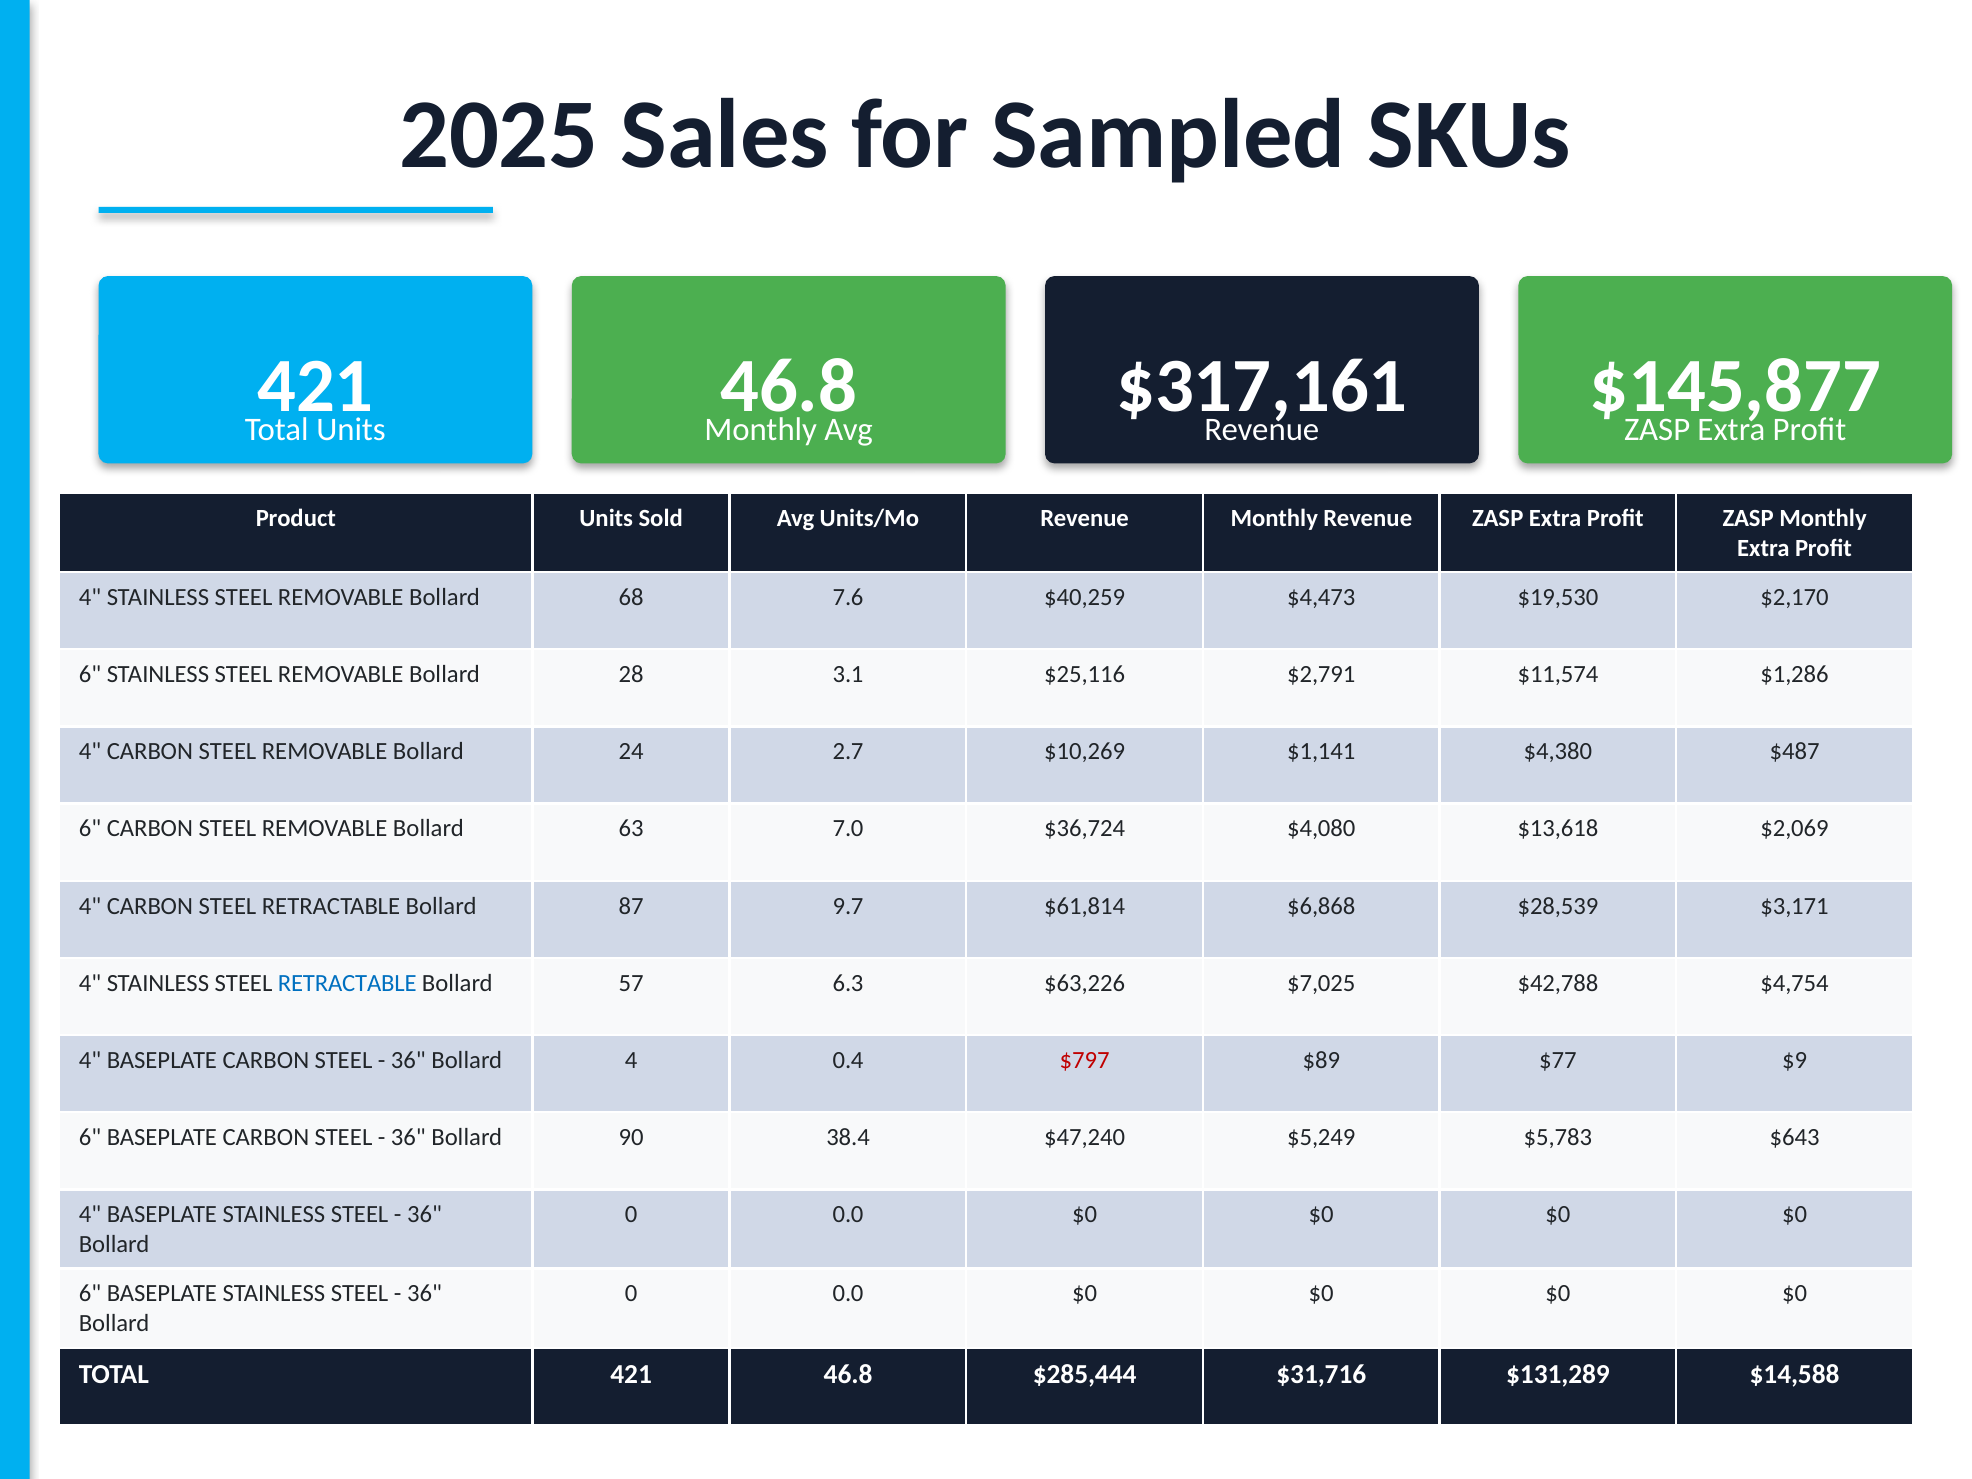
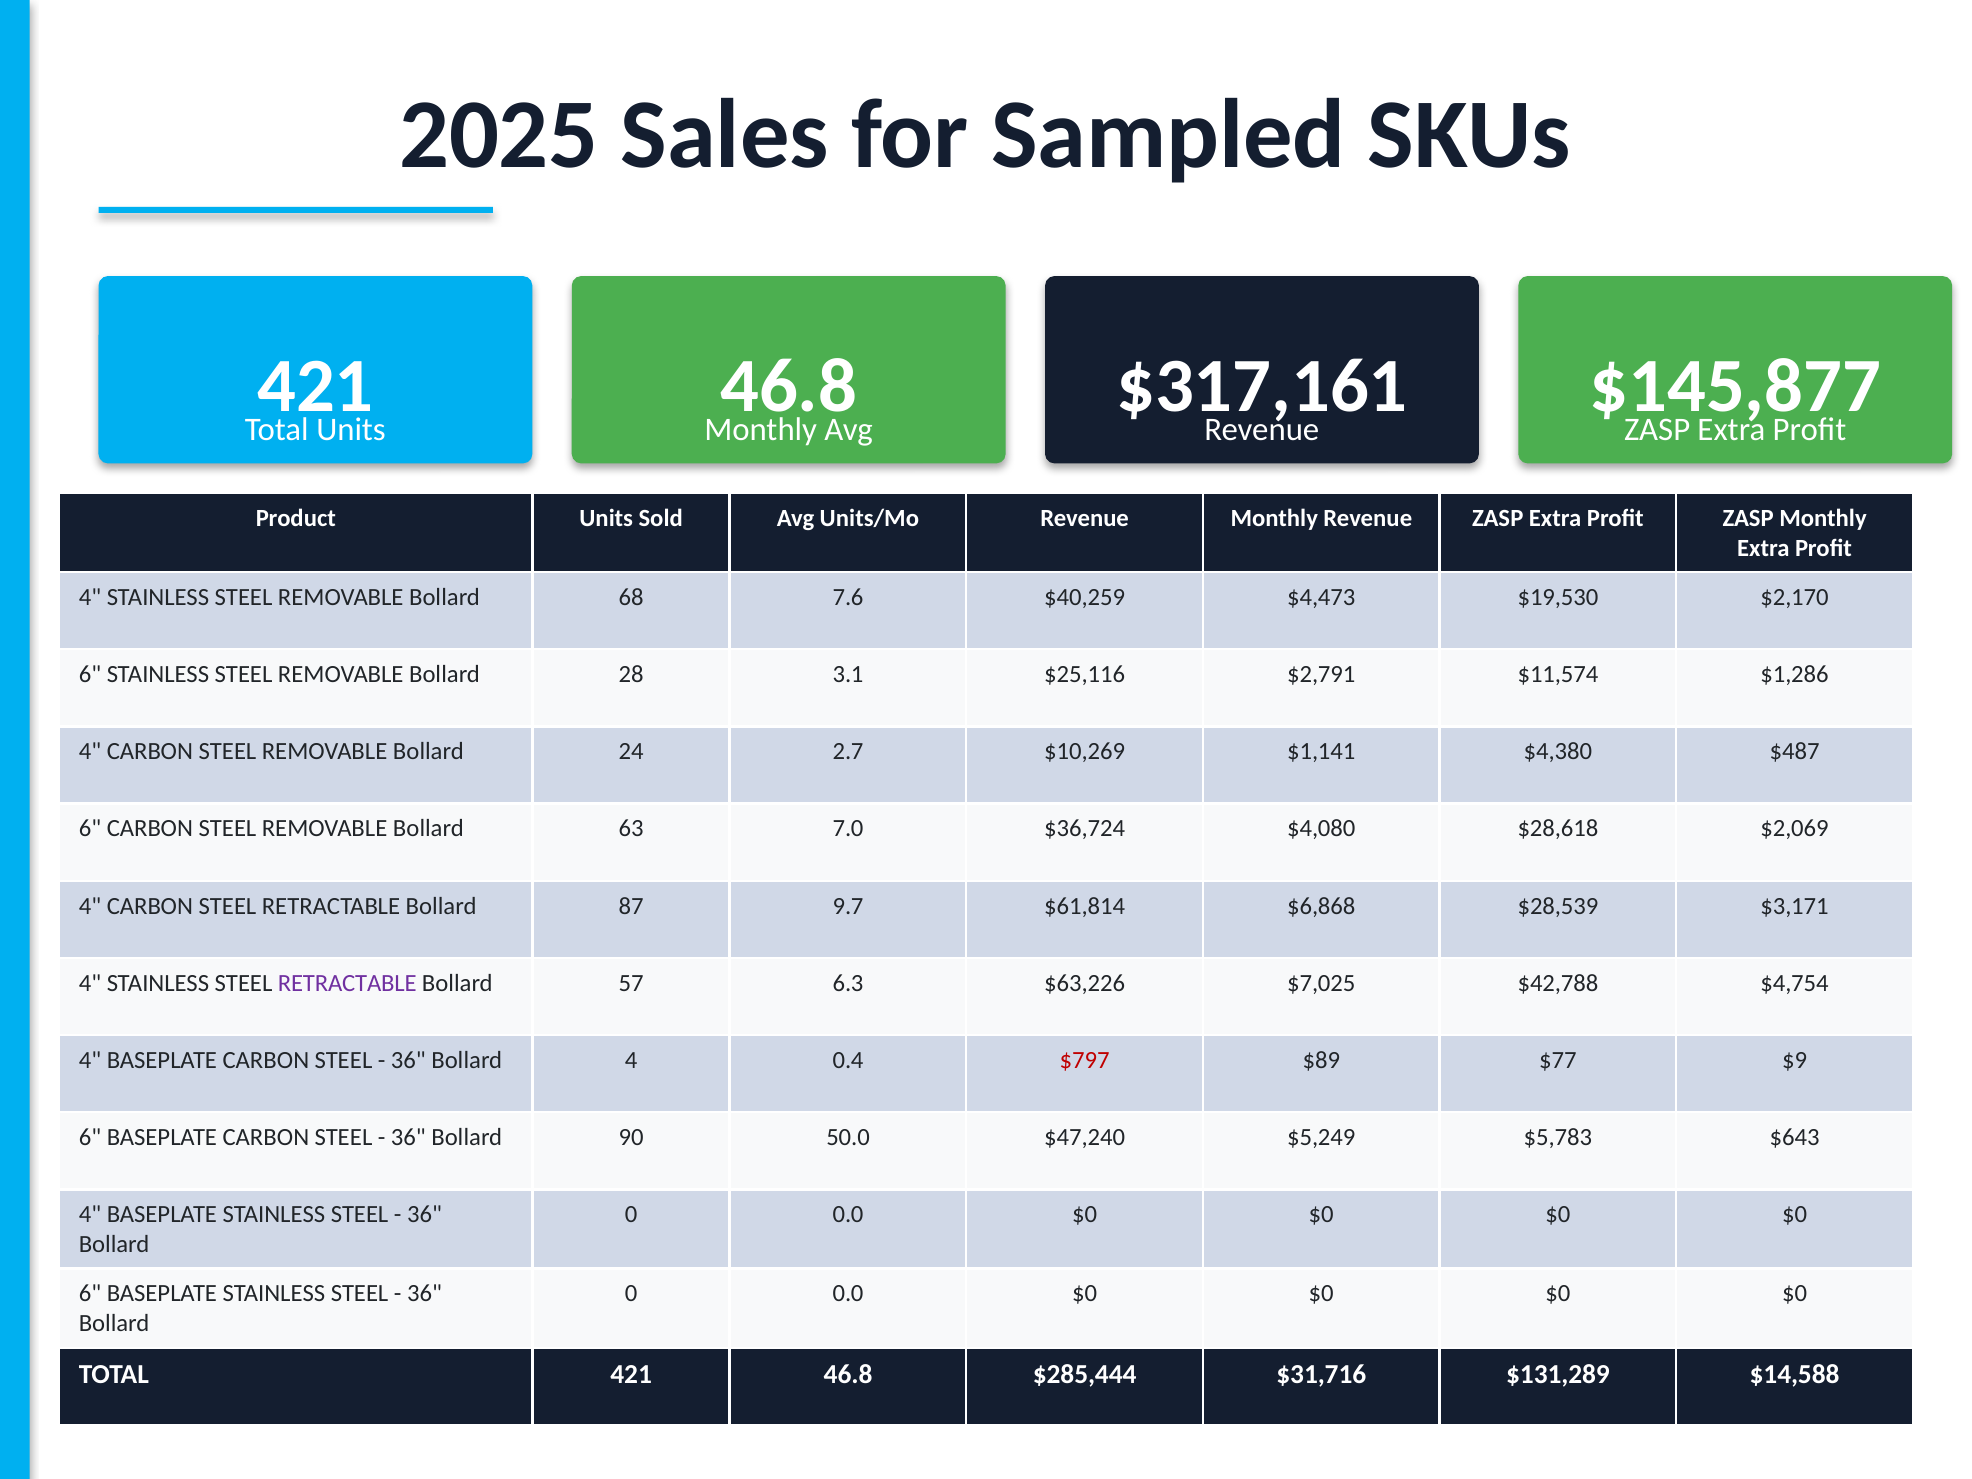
$13,618: $13,618 -> $28,618 (1558, 829)
RETRACTABLE colour: blue -> purple (347, 983)
38.4: 38.4 -> 50.0 (848, 1137)
